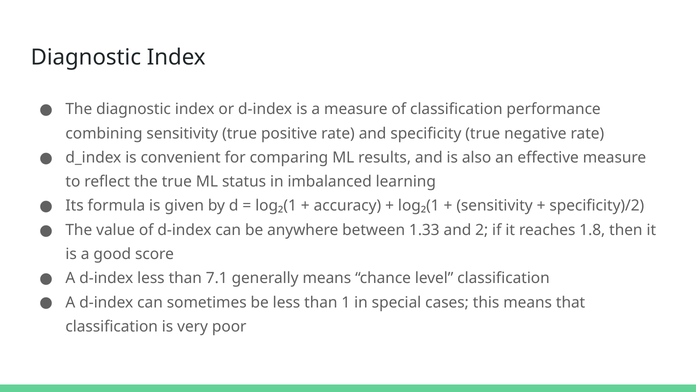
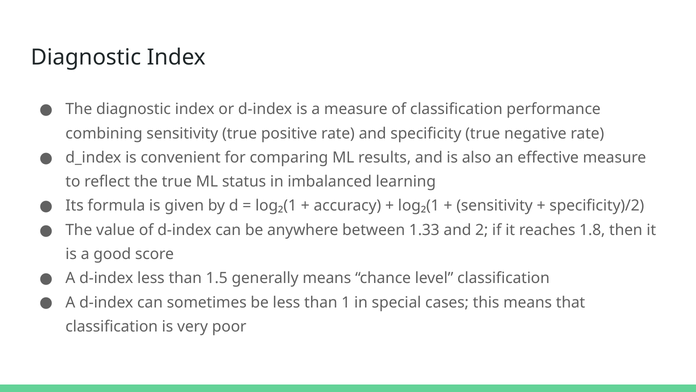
7.1: 7.1 -> 1.5 (217, 278)
